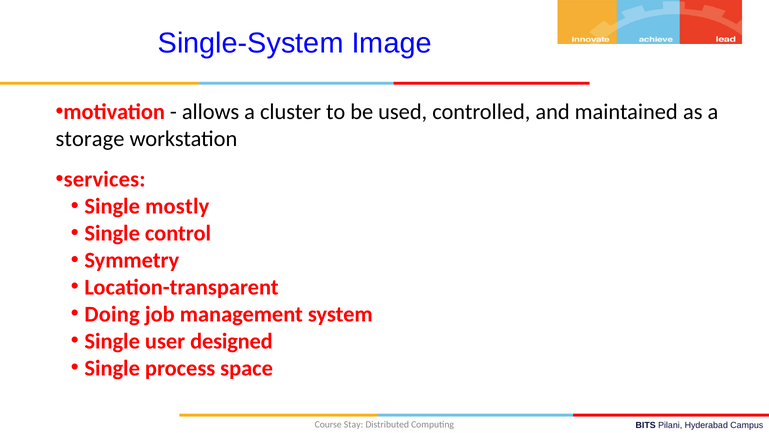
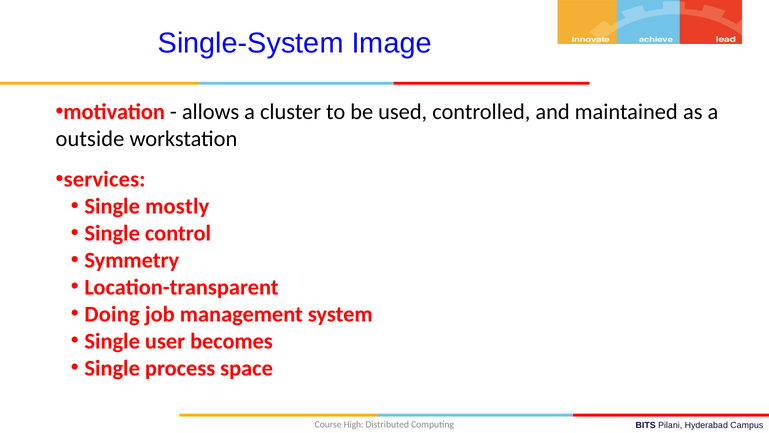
storage: storage -> outside (90, 139)
designed: designed -> becomes (231, 341)
Stay: Stay -> High (354, 424)
